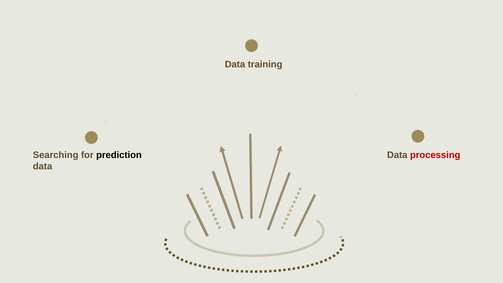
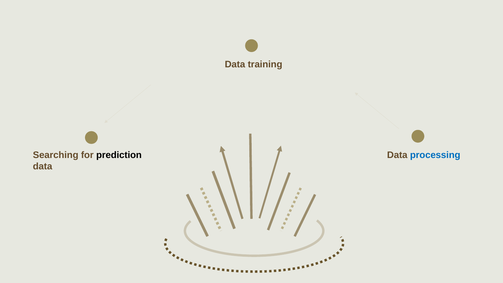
processing colour: red -> blue (435, 155)
